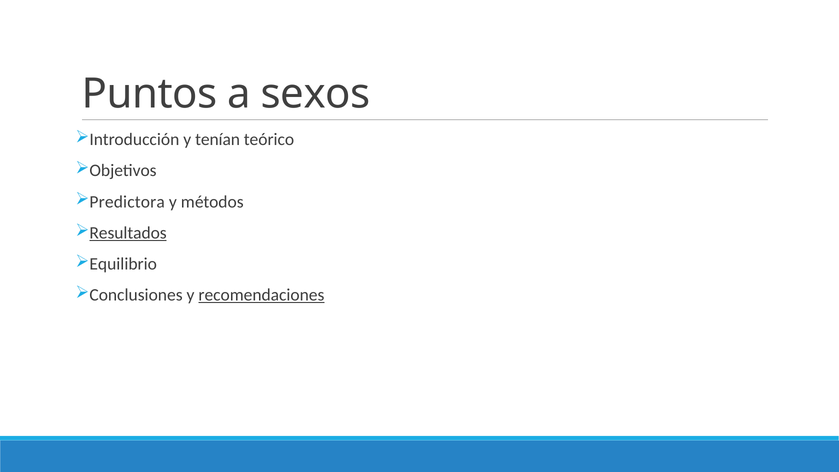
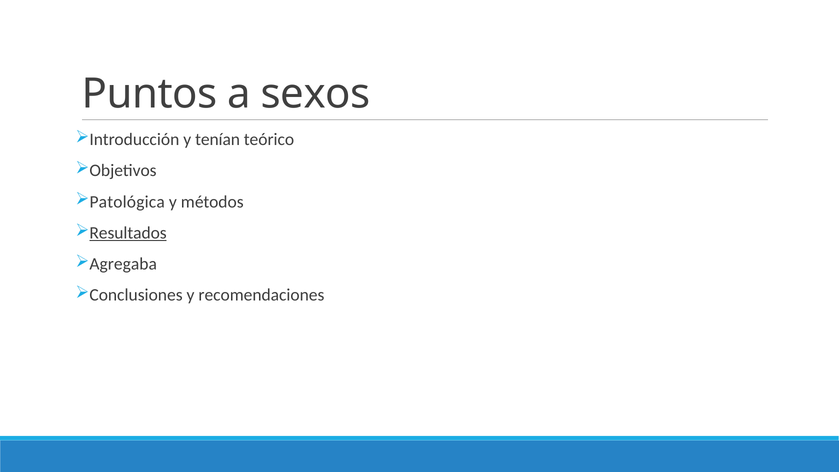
Predictora: Predictora -> Patológica (127, 202)
Equilibrio: Equilibrio -> Agregaba (123, 264)
recomendaciones underline: present -> none (261, 295)
